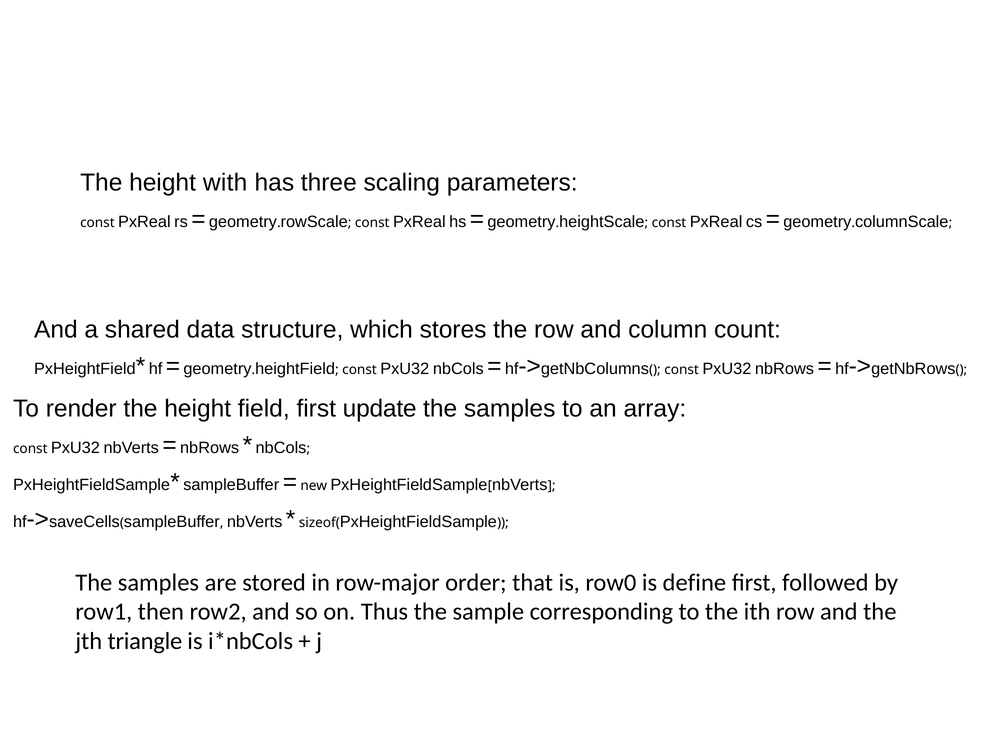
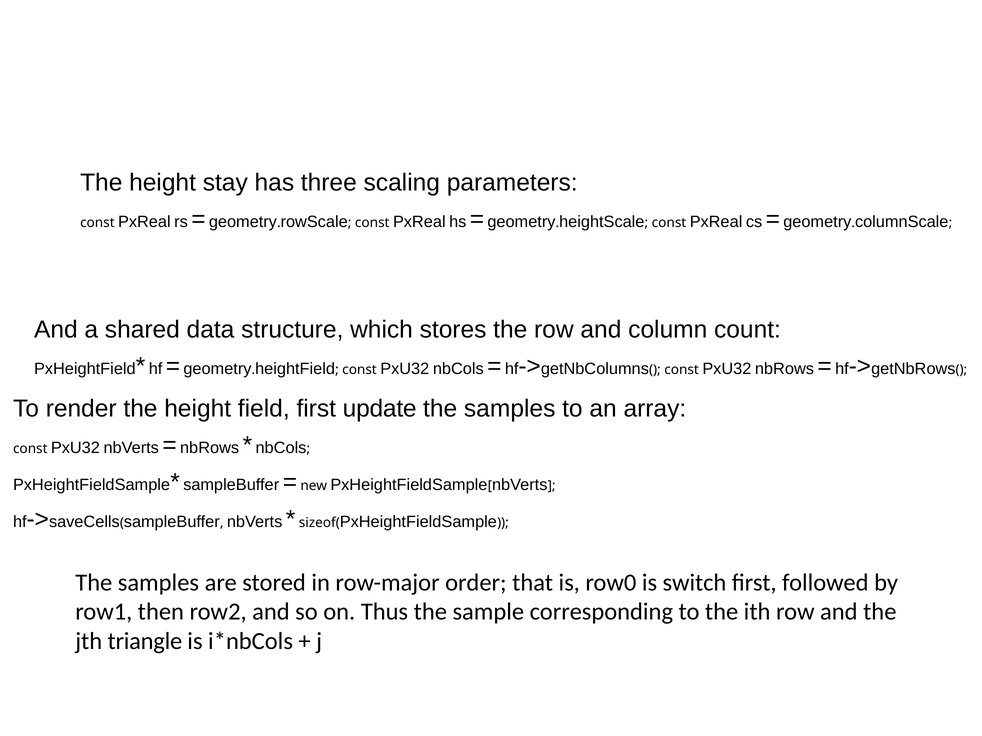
with: with -> stay (225, 183)
define: define -> switch (694, 583)
